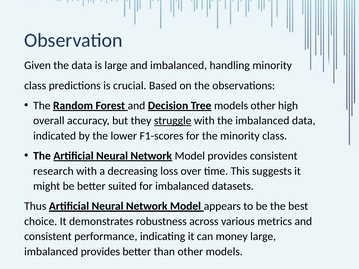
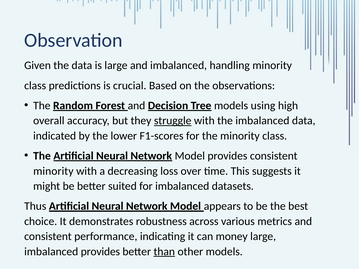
models other: other -> using (263, 106)
research: research -> minority (53, 171)
than underline: none -> present (164, 252)
